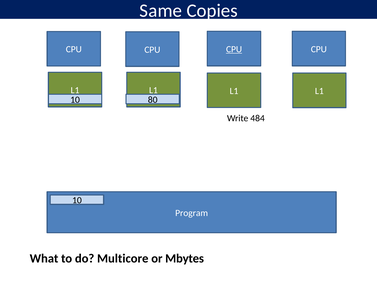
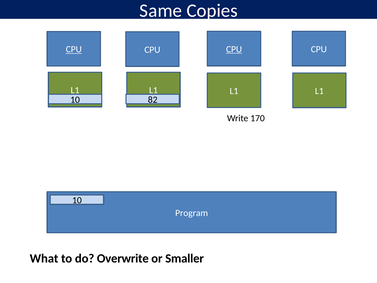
CPU underline: none -> present (74, 49)
80: 80 -> 82 (153, 100)
484: 484 -> 170 (258, 118)
Multicore: Multicore -> Overwrite (123, 258)
Mbytes: Mbytes -> Smaller (185, 258)
